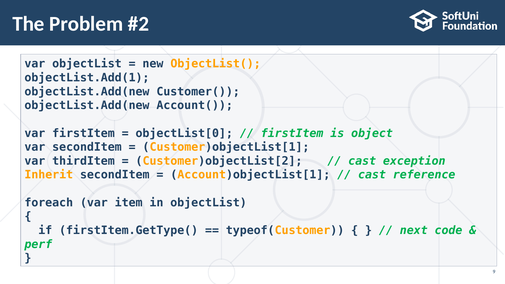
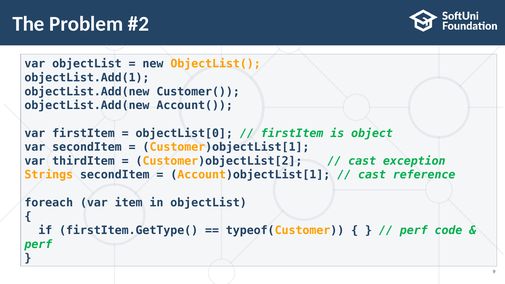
Inherit: Inherit -> Strings (49, 175)
next: next -> perf (414, 230)
